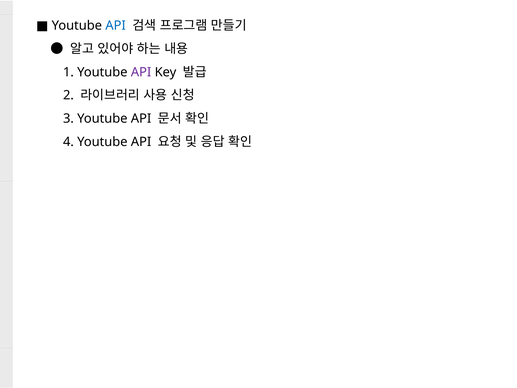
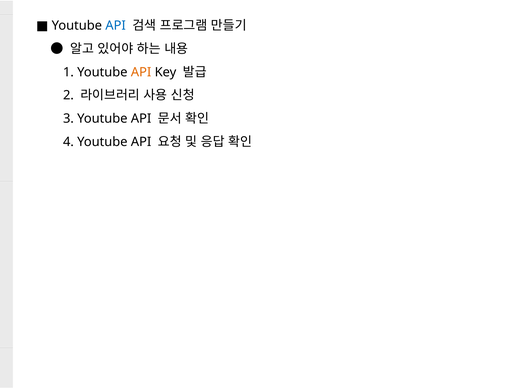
API colour: purple -> orange (141, 72)
